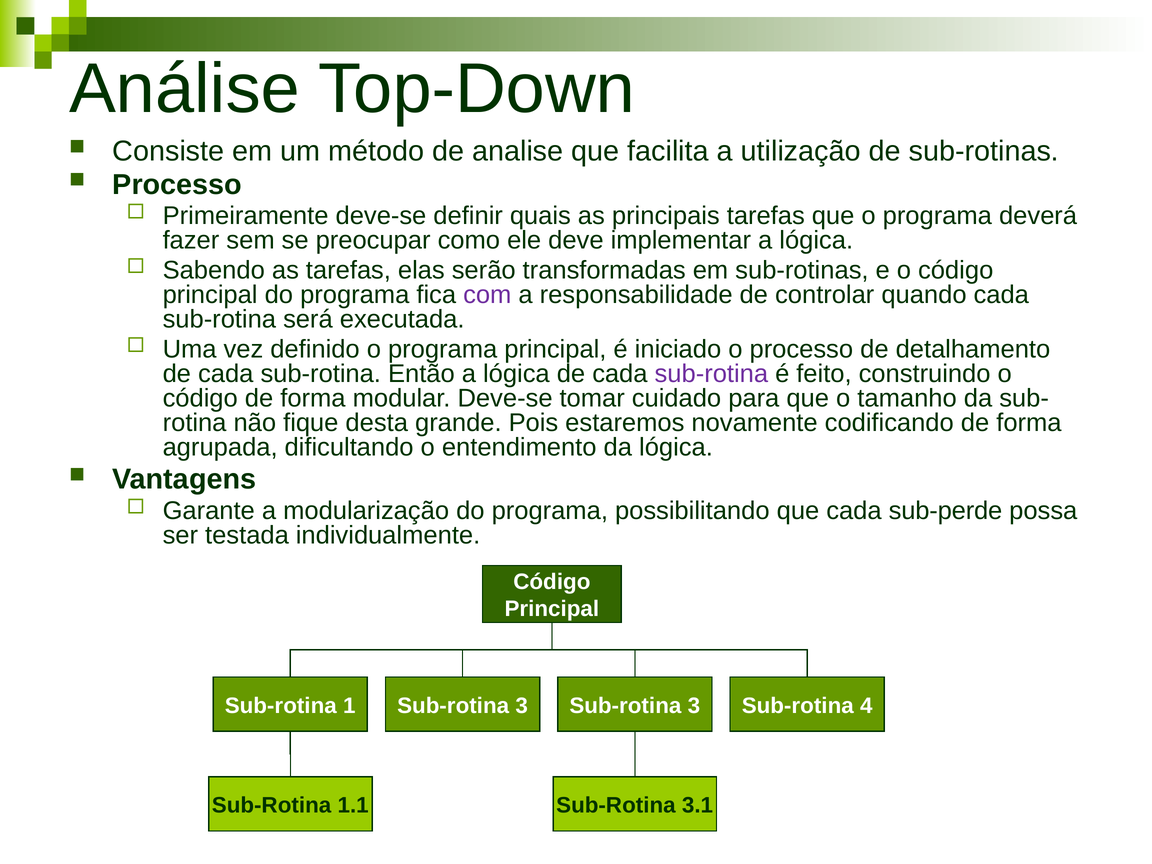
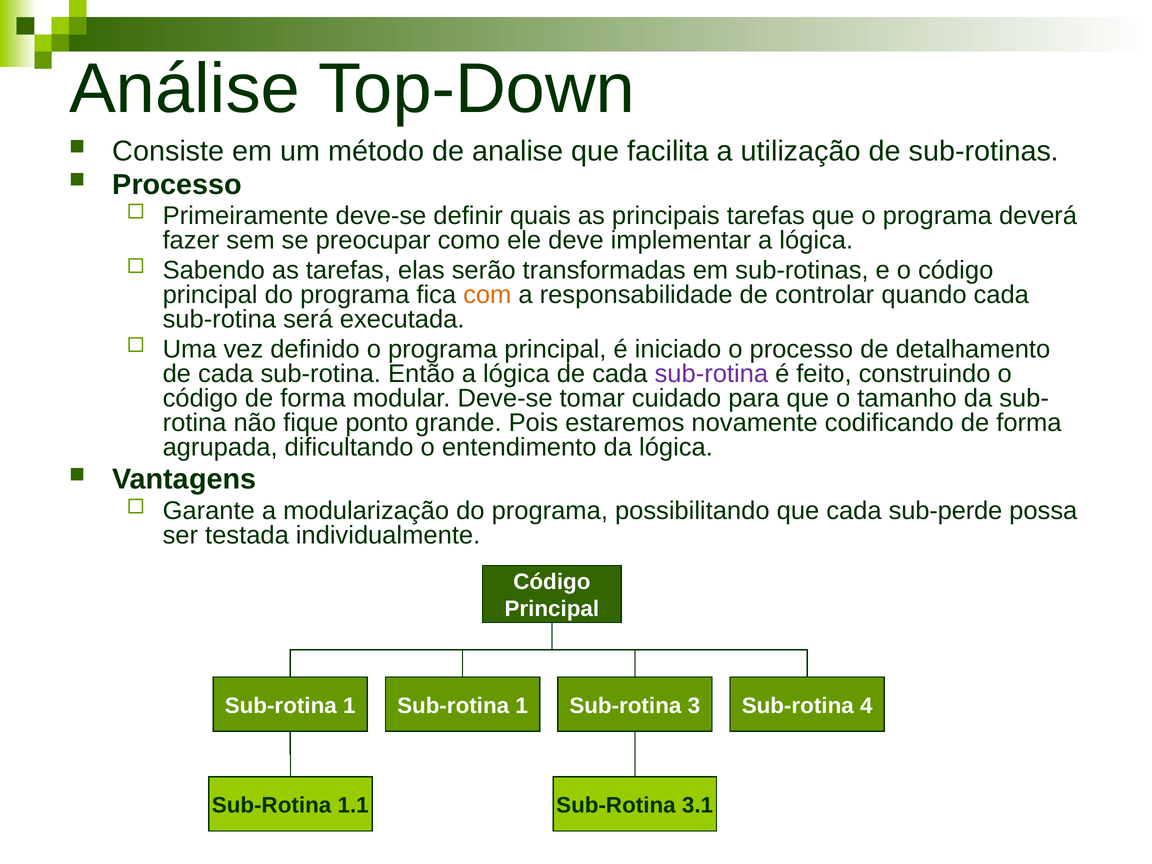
com colour: purple -> orange (487, 295)
desta: desta -> ponto (377, 423)
3: 3 -> 1 (522, 706)
